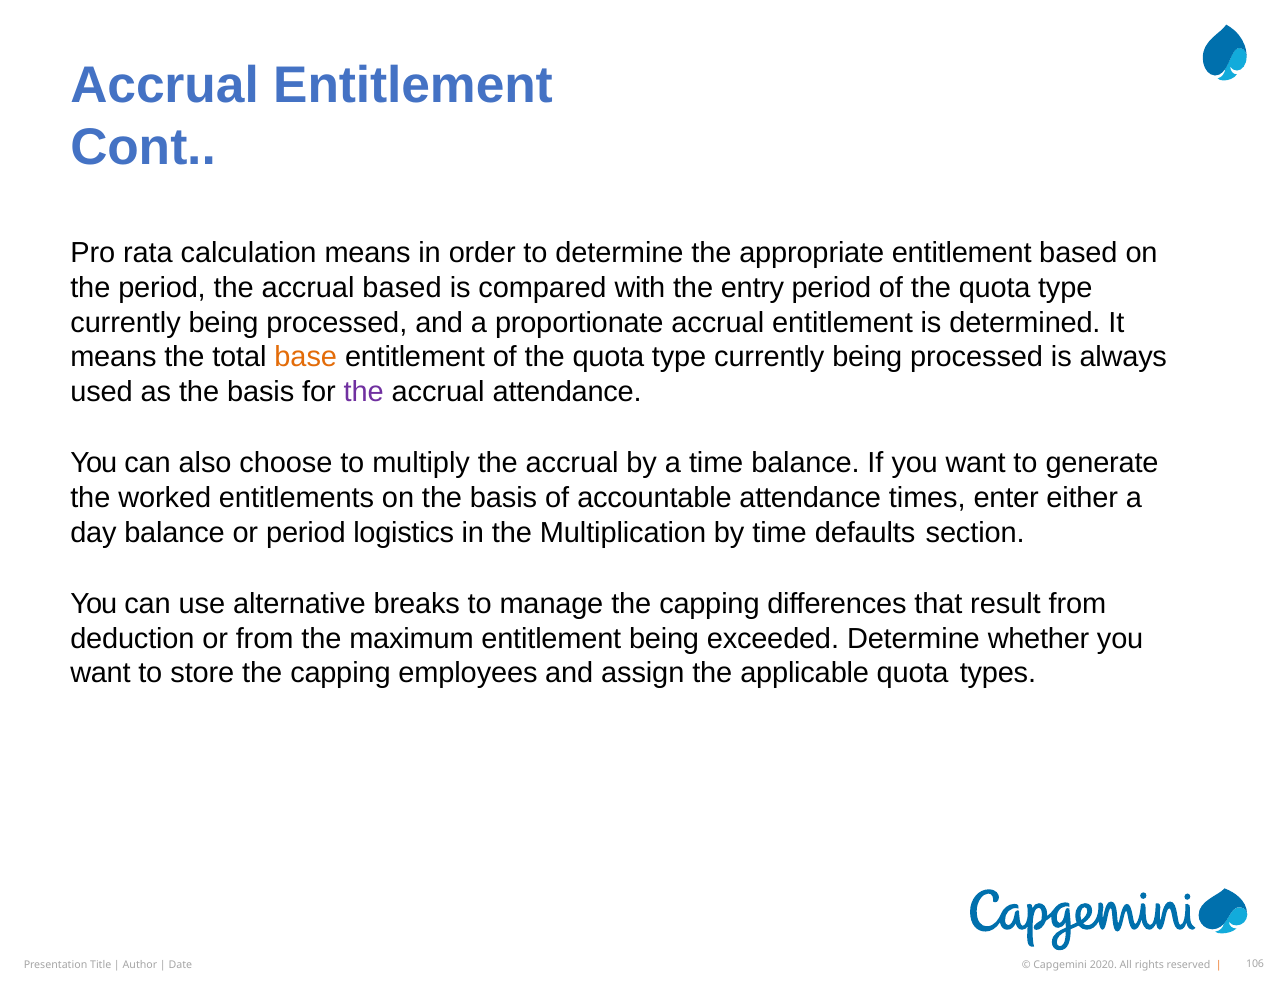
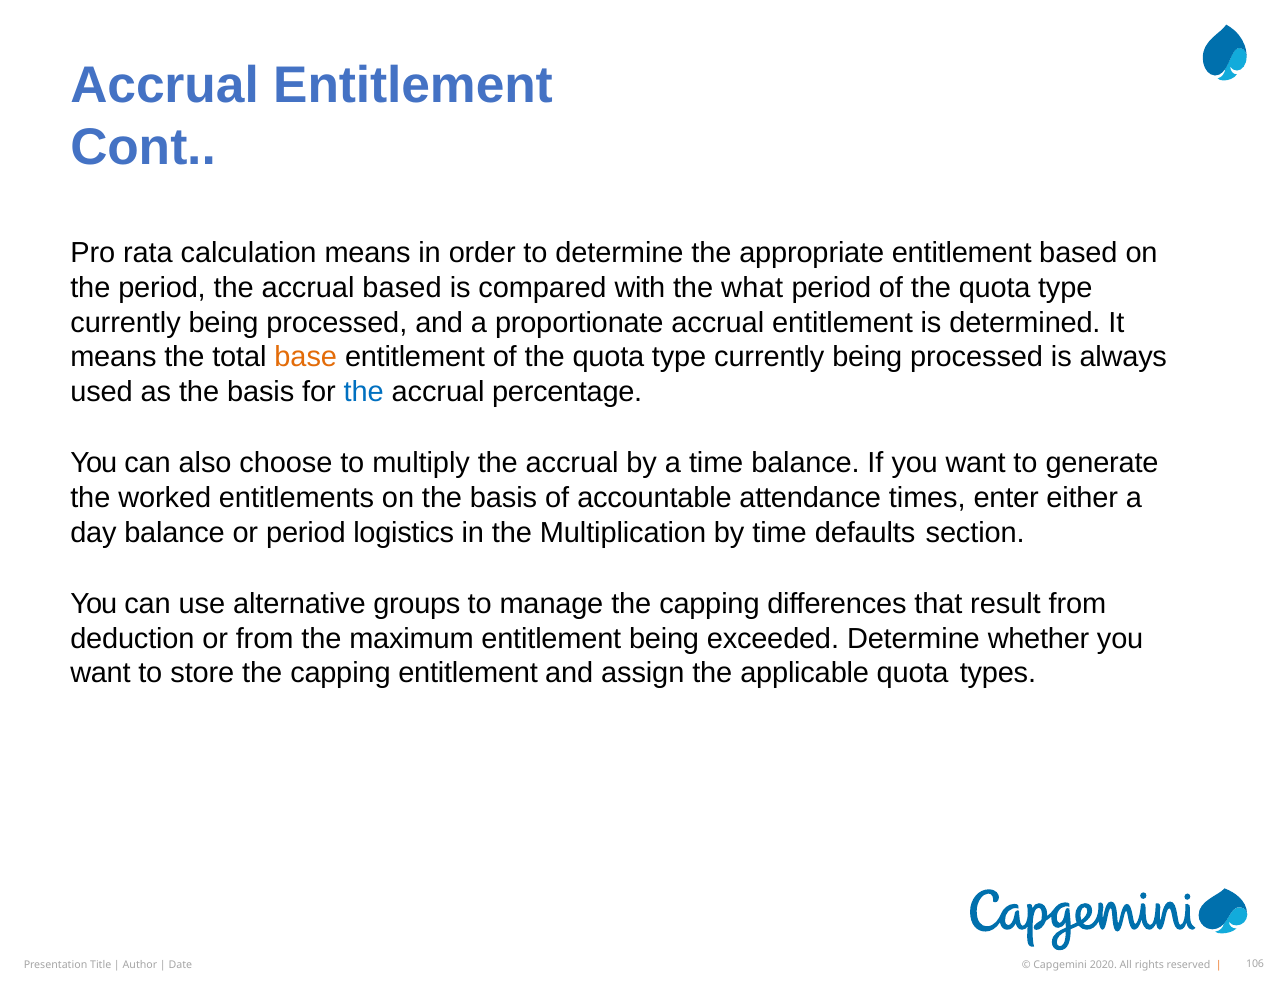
entry: entry -> what (752, 288)
the colour: purple -> blue (364, 392)
accrual attendance: attendance -> percentage (567, 392)
breaks: breaks -> groups (417, 604)
capping employees: employees -> entitlement (468, 673)
